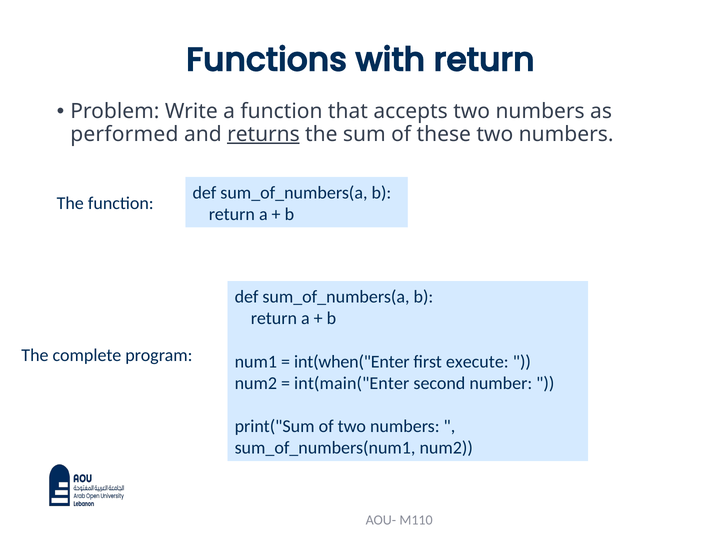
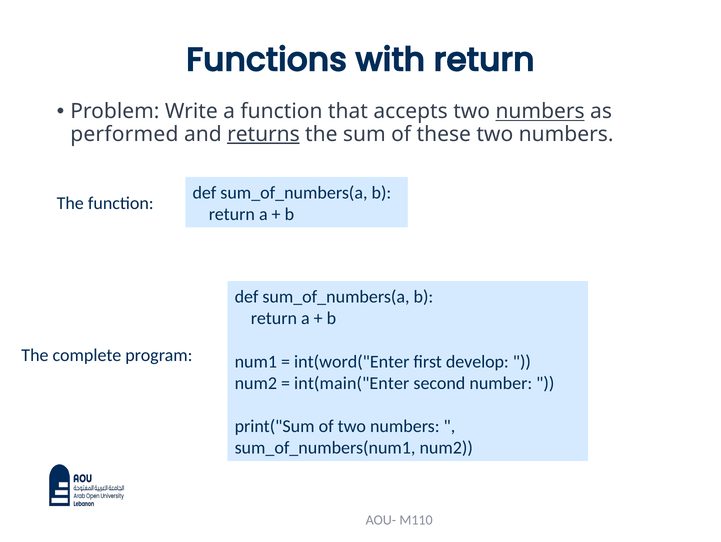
numbers underline: none -> present (540, 112)
int(when("Enter: int(when("Enter -> int(word("Enter (352, 362)
execute: execute -> develop (477, 362)
